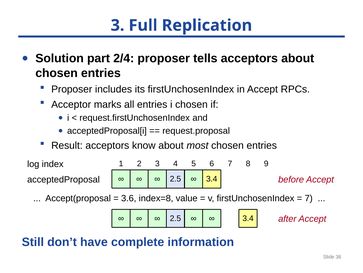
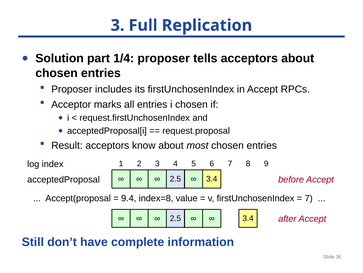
2/4: 2/4 -> 1/4 (124, 58)
3.6: 3.6 -> 9.4 (129, 198)
